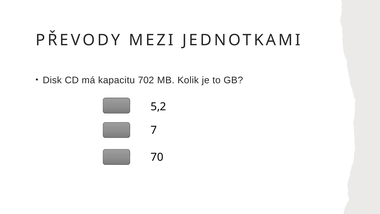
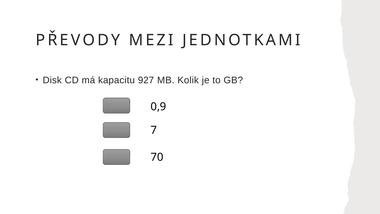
702: 702 -> 927 (146, 80)
5,2: 5,2 -> 0,9 (159, 107)
